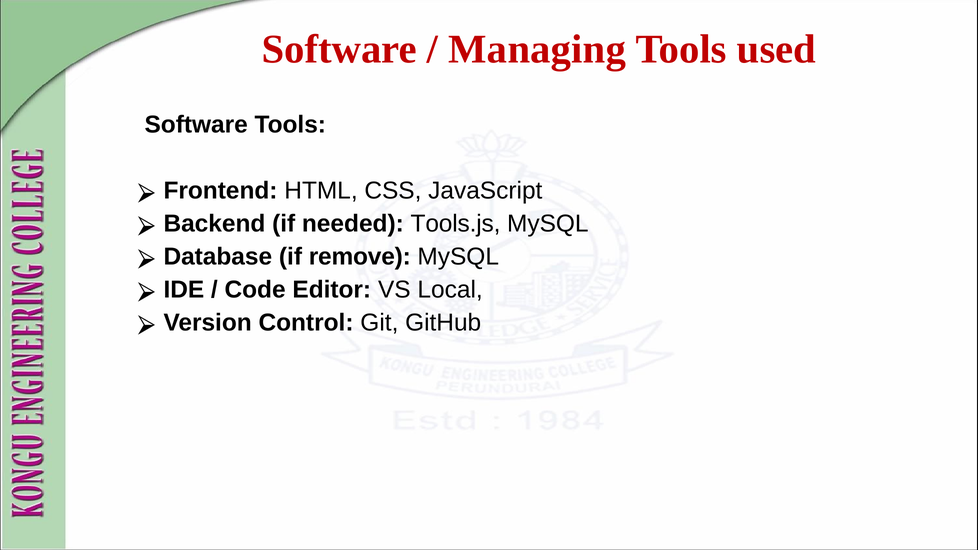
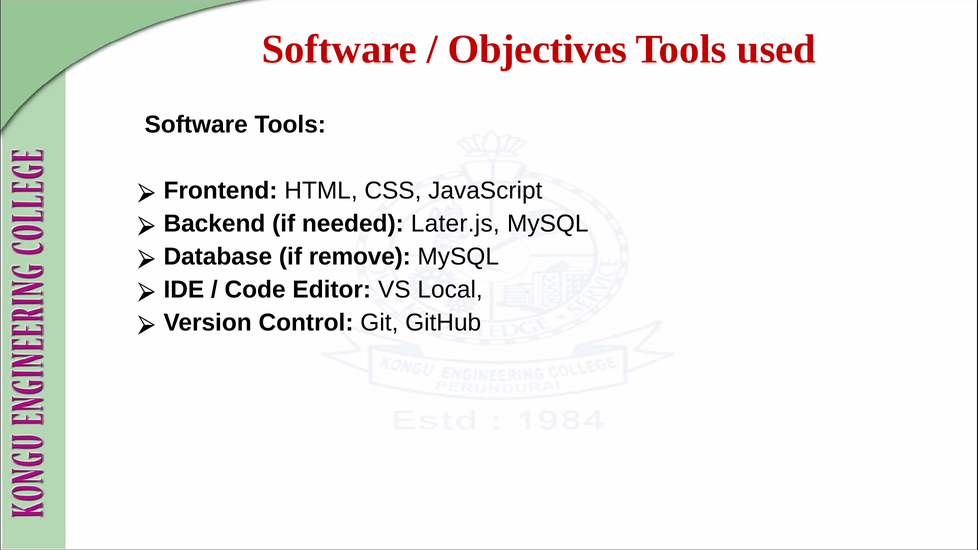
Managing: Managing -> Objectives (538, 49)
Tools.js: Tools.js -> Later.js (455, 224)
